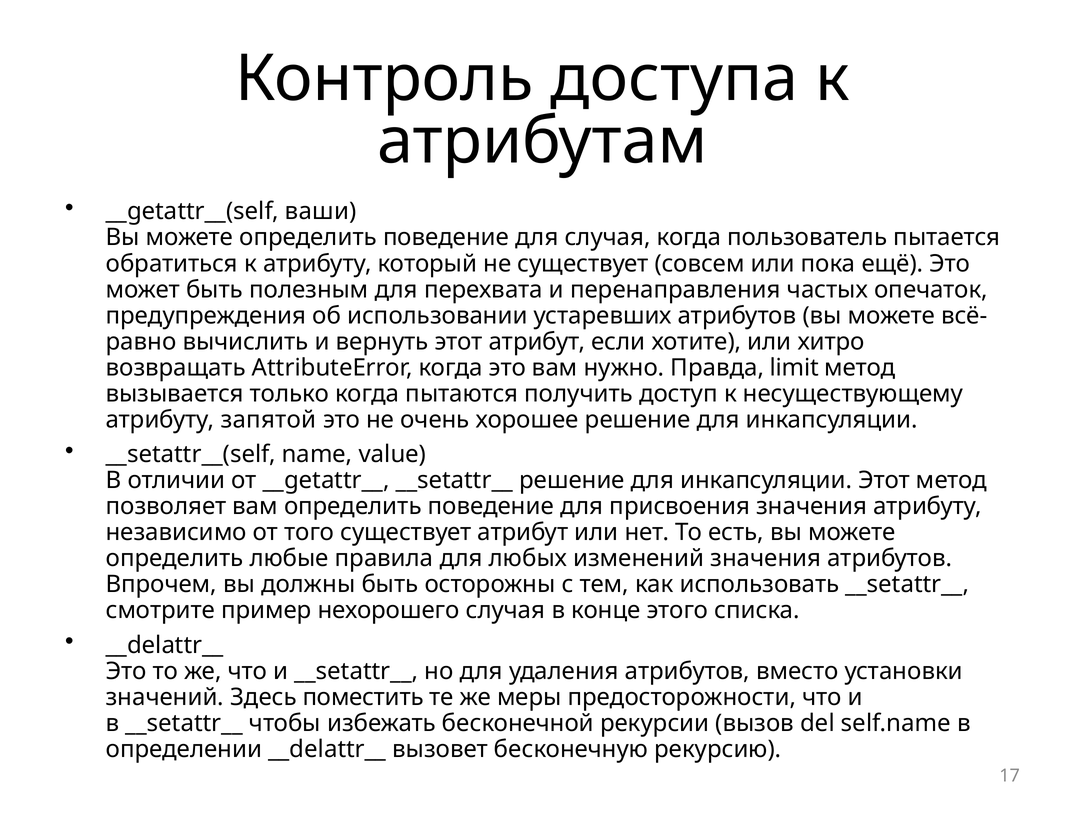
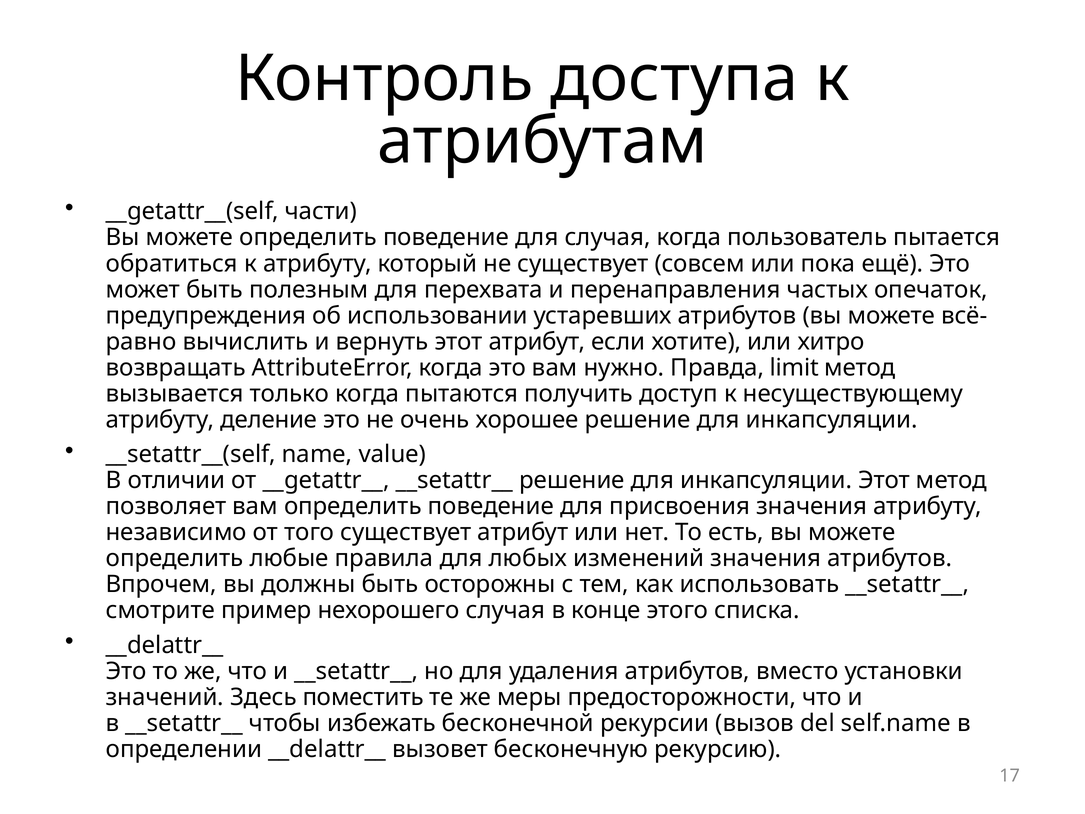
ваши: ваши -> части (321, 211)
запятой: запятой -> деление (269, 420)
